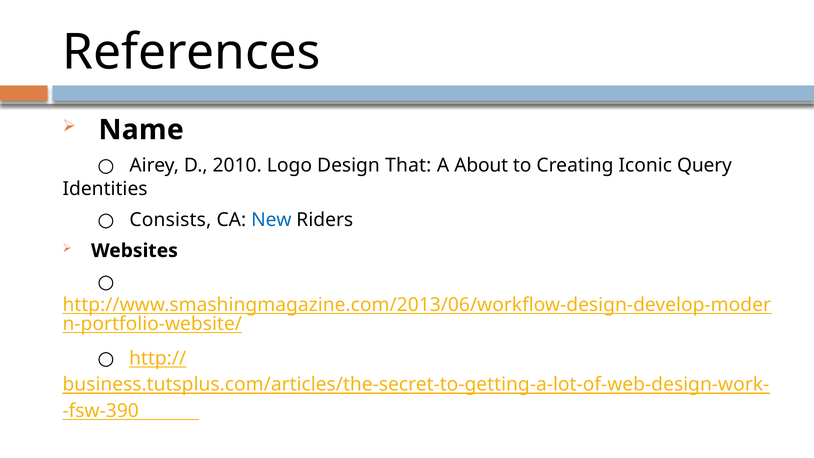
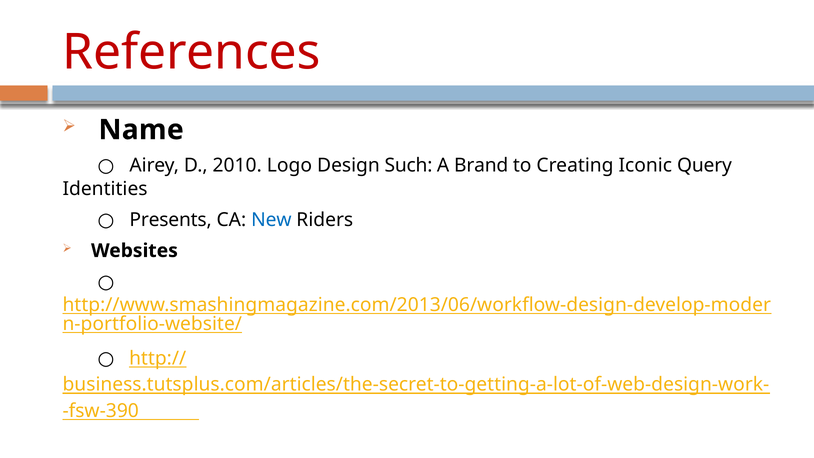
References colour: black -> red (191, 53)
That: That -> Such (408, 166)
About: About -> Brand (481, 166)
Consists: Consists -> Presents (171, 220)
